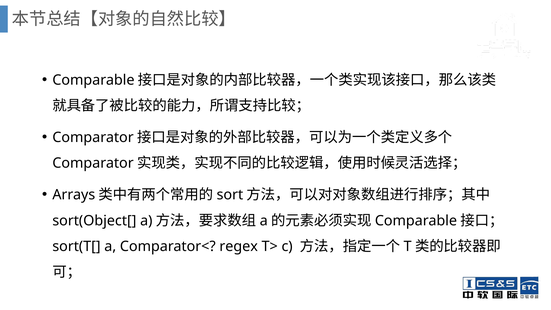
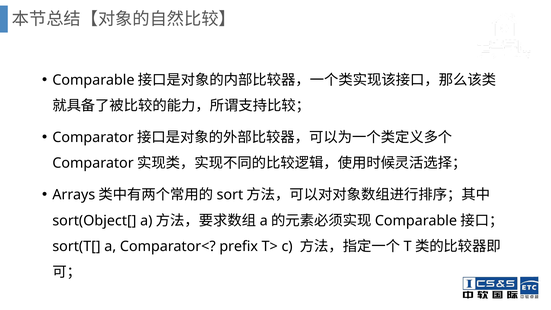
regex: regex -> prefix (239, 246)
